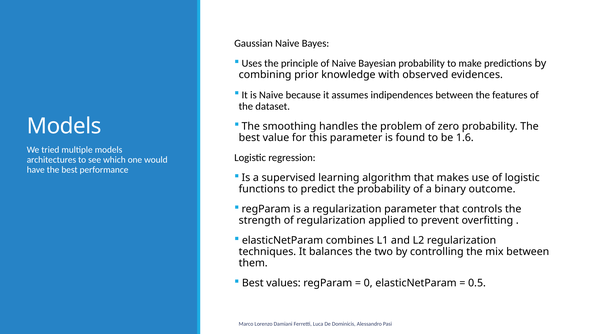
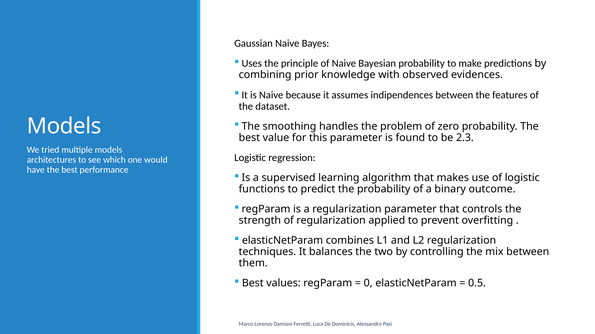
1.6: 1.6 -> 2.3 (465, 138)
